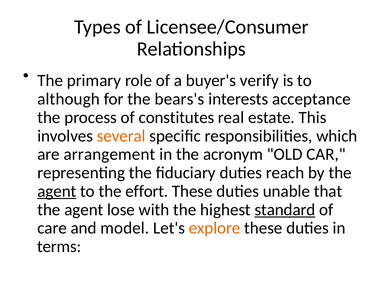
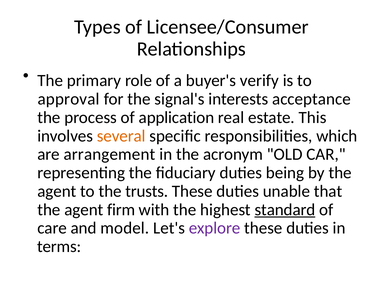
although: although -> approval (69, 99)
bears's: bears's -> signal's (180, 99)
constitutes: constitutes -> application (176, 117)
reach: reach -> being (285, 172)
agent underline: present -> none (57, 191)
effort: effort -> trusts (147, 191)
lose: lose -> firm (121, 209)
explore colour: orange -> purple (215, 228)
